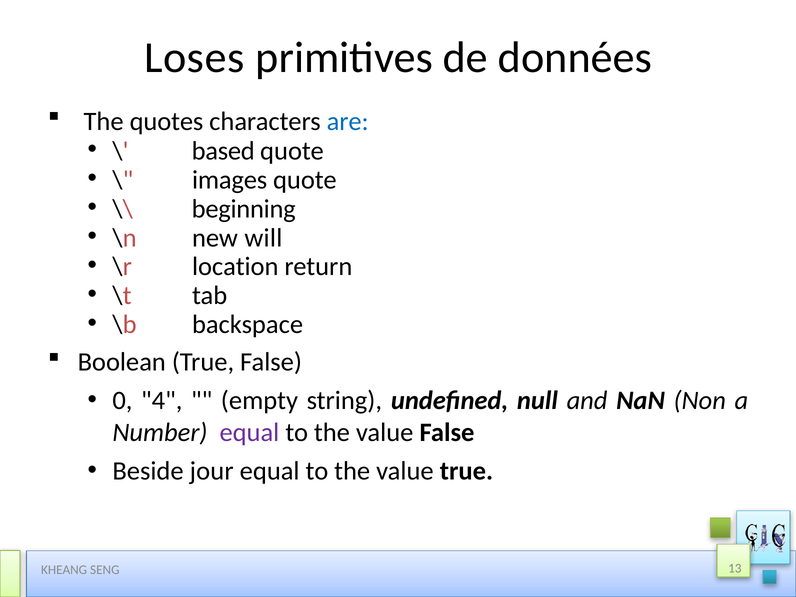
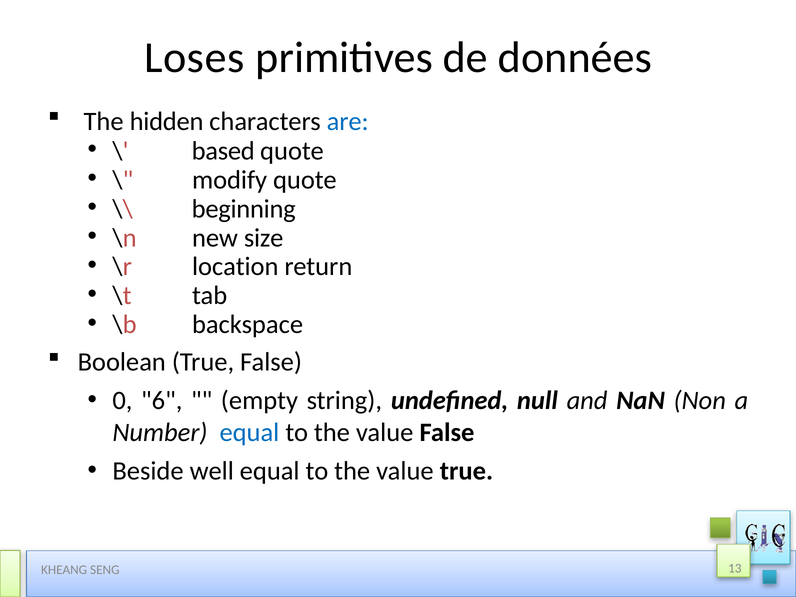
quotes: quotes -> hidden (167, 121)
images: images -> modify (230, 180)
will: will -> size (264, 238)
4: 4 -> 6 (162, 401)
equal colour: purple -> blue (249, 433)
jour: jour -> well (212, 471)
